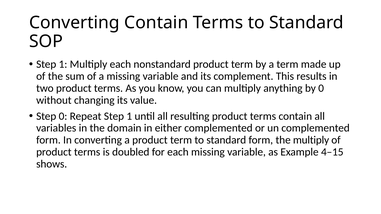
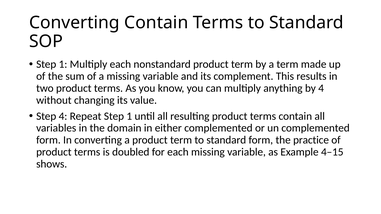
by 0: 0 -> 4 (321, 88)
Step 0: 0 -> 4 (63, 116)
the multiply: multiply -> practice (311, 140)
